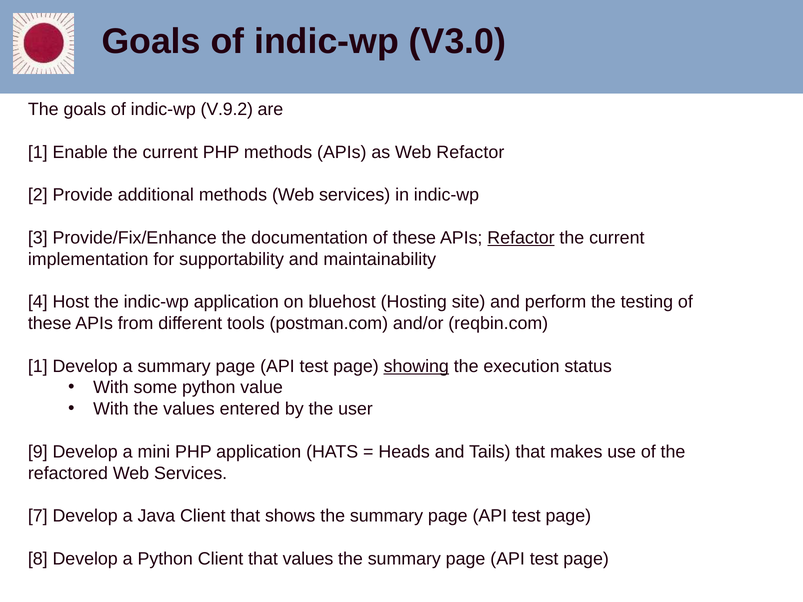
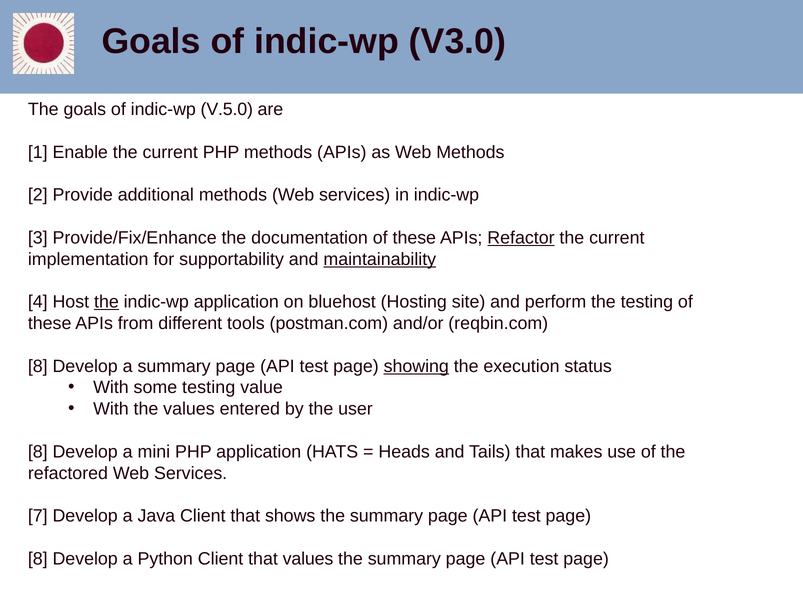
V.9.2: V.9.2 -> V.5.0 (227, 110)
Web Refactor: Refactor -> Methods (470, 152)
maintainability underline: none -> present (380, 259)
the underline: none -> present (106, 302)
1: 1 -> 8 (38, 366)
some python: python -> testing (209, 388)
9: 9 -> 8 (38, 452)
